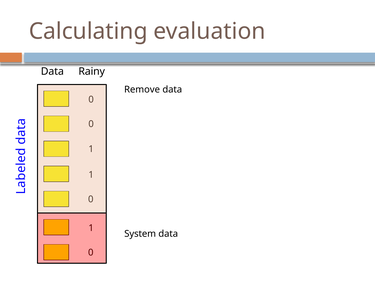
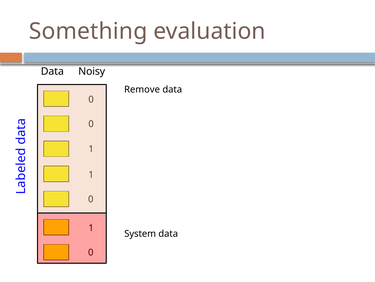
Calculating: Calculating -> Something (88, 31)
Rainy: Rainy -> Noisy (92, 71)
